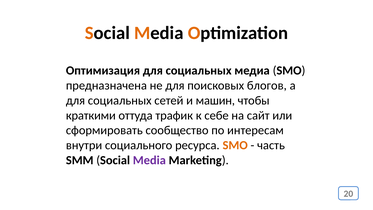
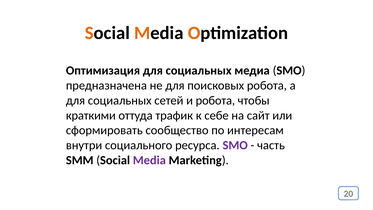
поисковых блогов: блогов -> робота (267, 85)
и машин: машин -> робота (215, 100)
SMO colour: orange -> purple (235, 145)
